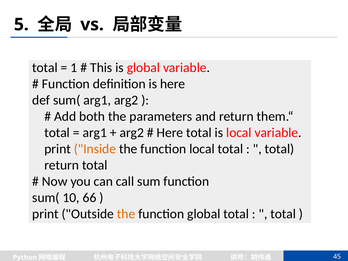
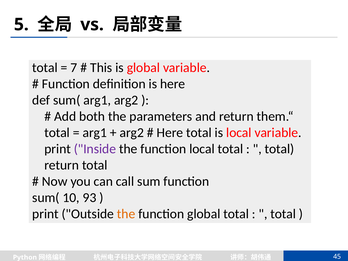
1: 1 -> 7 (74, 68)
Inside colour: orange -> purple (95, 149)
66: 66 -> 93 (89, 198)
